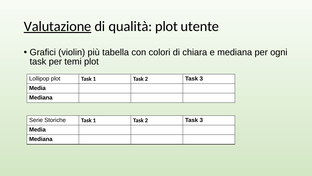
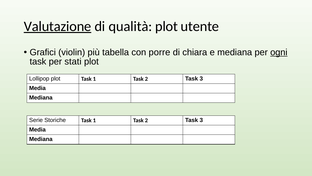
colori: colori -> porre (159, 52)
ogni underline: none -> present (279, 52)
temi: temi -> stati (73, 61)
